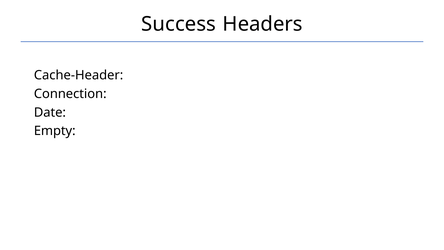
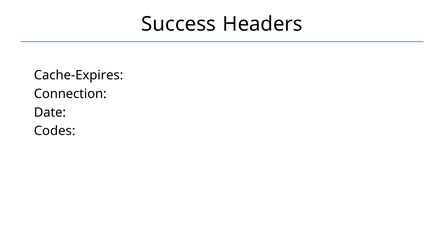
Cache-Header: Cache-Header -> Cache-Expires (79, 75)
Empty: Empty -> Codes (55, 131)
